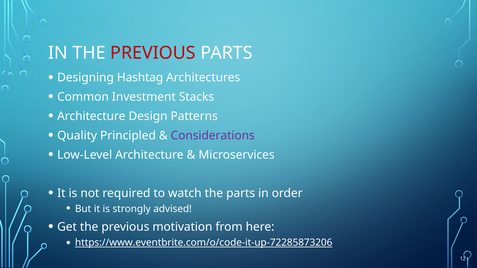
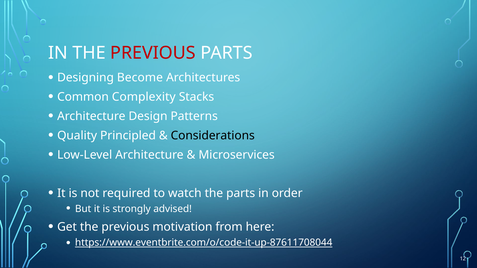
Hashtag: Hashtag -> Become (140, 78)
Investment: Investment -> Complexity (144, 97)
Considerations colour: purple -> black (213, 136)
https://www.eventbrite.com/o/code-it-up-72285873206: https://www.eventbrite.com/o/code-it-up-72285873206 -> https://www.eventbrite.com/o/code-it-up-87611708044 (204, 243)
